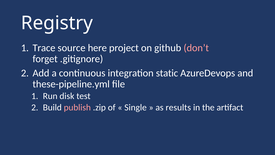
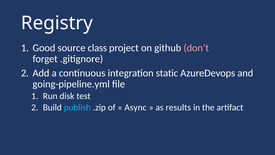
Trace: Trace -> Good (44, 48)
here: here -> class (97, 48)
these-pipeline.yml: these-pipeline.yml -> going-pipeline.yml (71, 84)
publish colour: pink -> light blue (77, 107)
Single: Single -> Async (135, 107)
